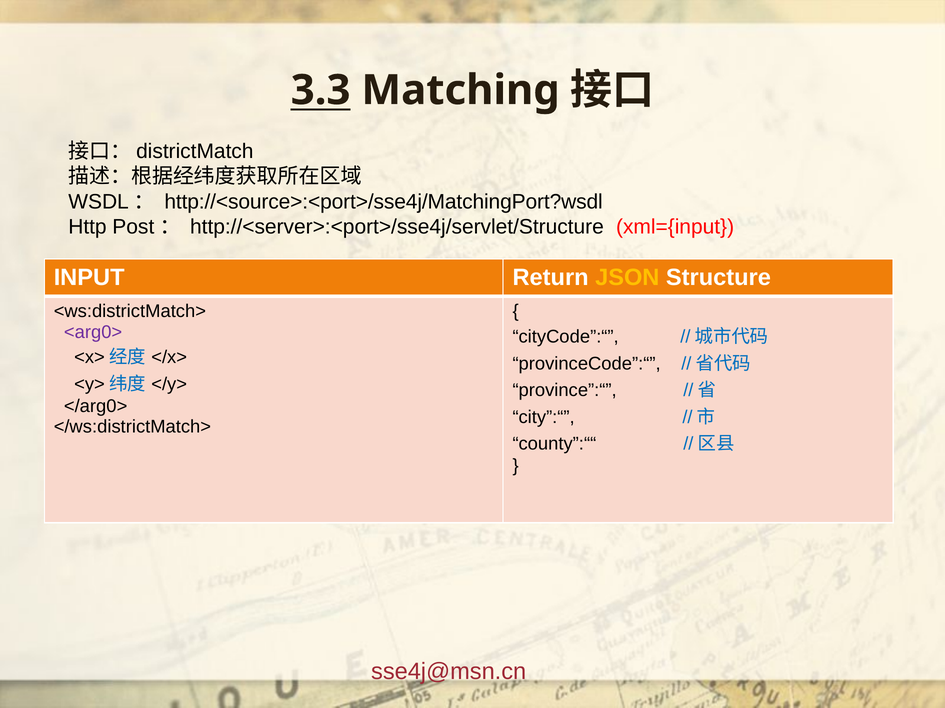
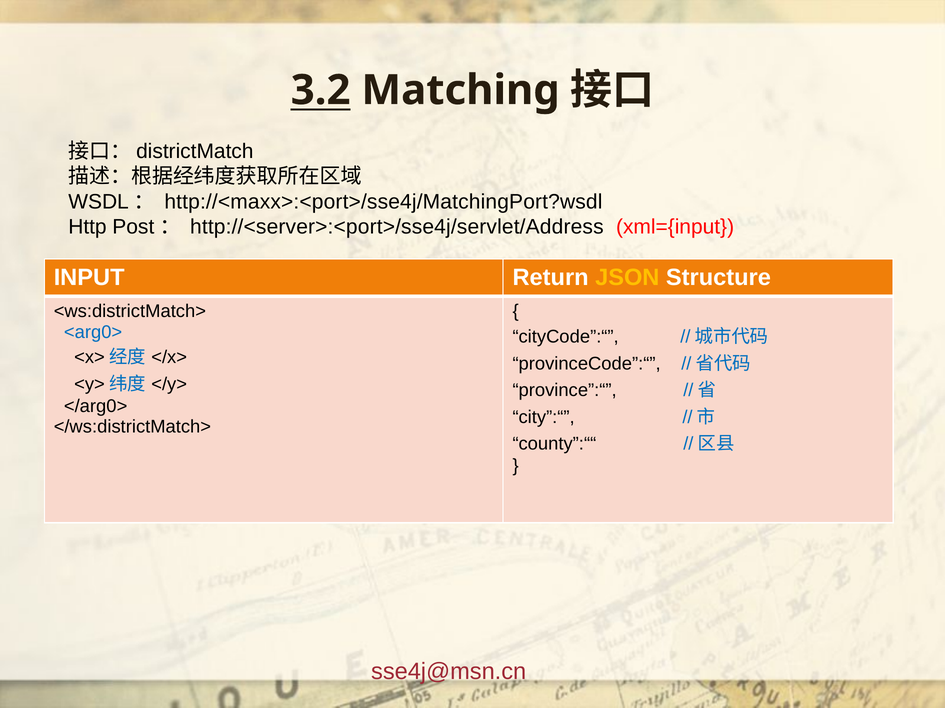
3.3: 3.3 -> 3.2 (321, 90)
http://<source>:<port>/sse4j/MatchingPort?wsdl: http://<source>:<port>/sse4j/MatchingPort?wsdl -> http://<maxx>:<port>/sse4j/MatchingPort?wsdl (383, 202)
http://<server>:<port>/sse4j/servlet/Structure: http://<server>:<port>/sse4j/servlet/Structure -> http://<server>:<port>/sse4j/servlet/Address (397, 227)
<arg0> colour: purple -> blue (93, 332)
